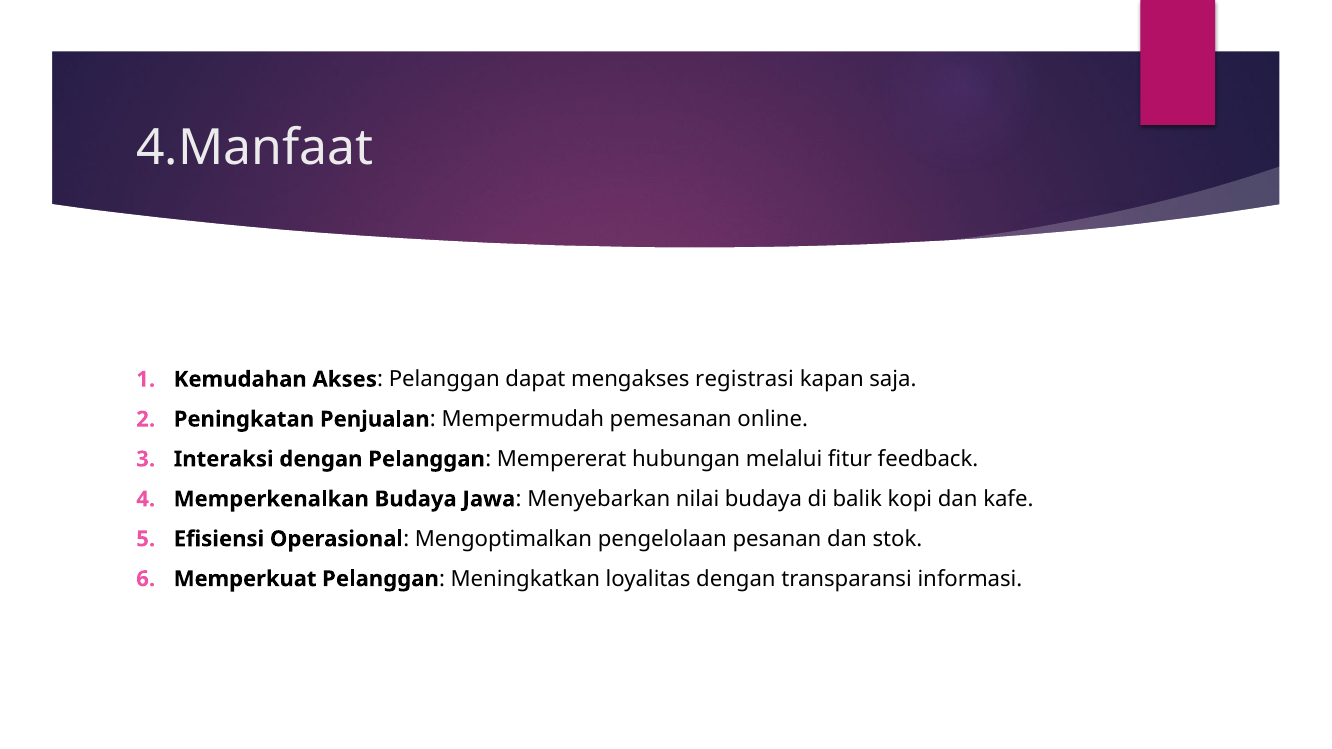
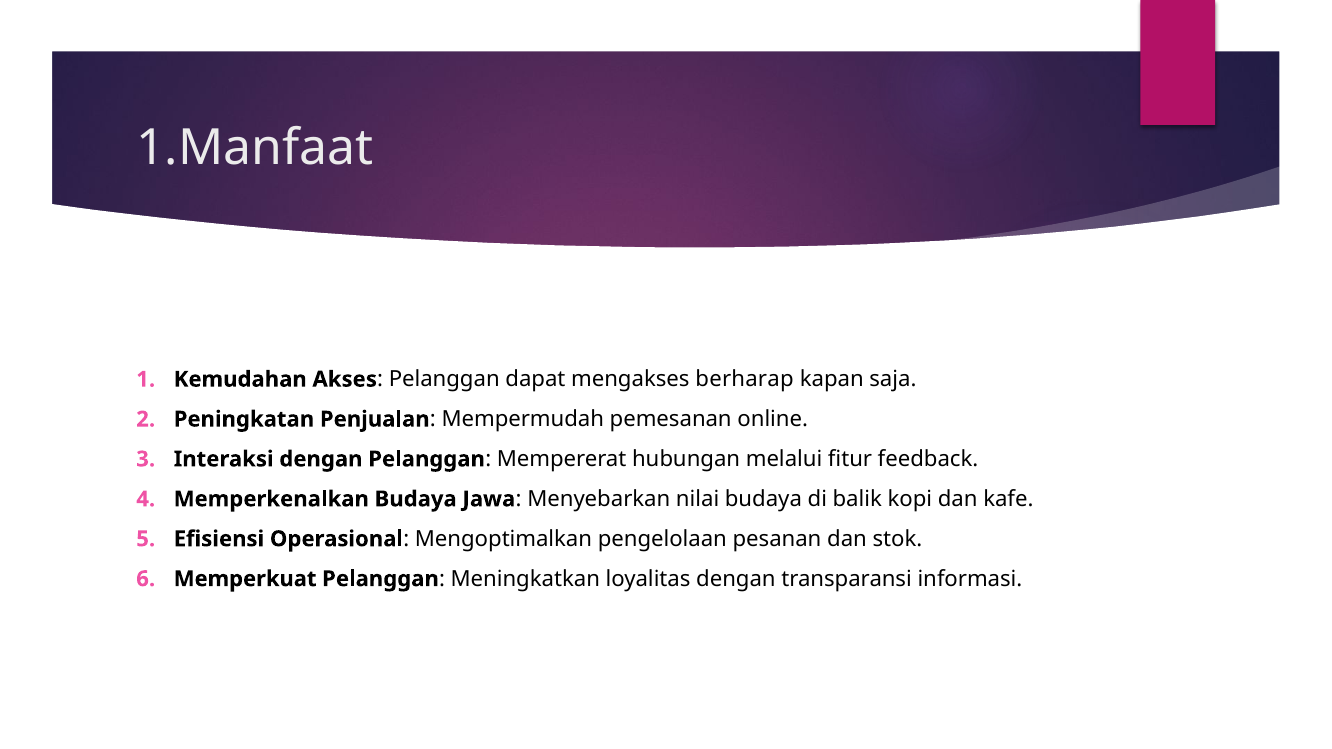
4.Manfaat: 4.Manfaat -> 1.Manfaat (255, 148)
registrasi: registrasi -> berharap (745, 379)
